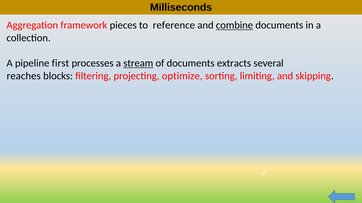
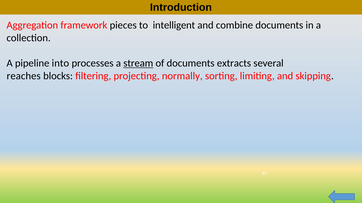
Milliseconds: Milliseconds -> Introduction (181, 7)
reference: reference -> intelligent (174, 25)
combine underline: present -> none (234, 25)
first: first -> into (60, 63)
optimize: optimize -> normally (182, 76)
